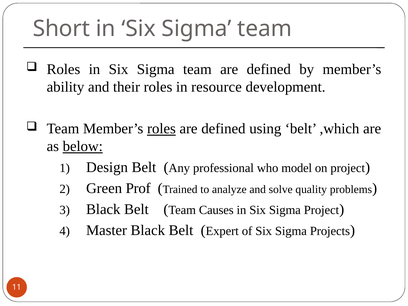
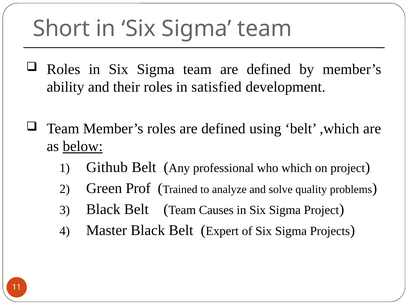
resource: resource -> satisfied (216, 87)
roles underline: present -> none (161, 129)
Design: Design -> Github (107, 167)
model: model -> which (297, 168)
